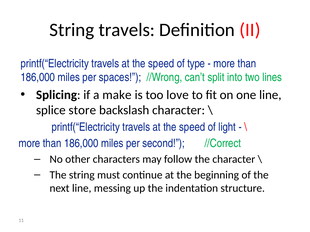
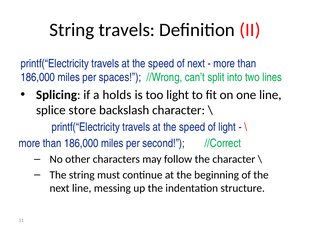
of type: type -> next (196, 64)
make: make -> holds (117, 95)
too love: love -> light (178, 95)
